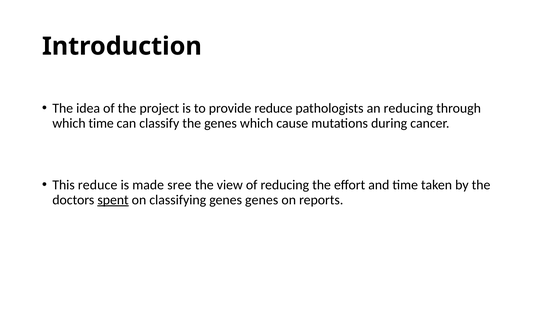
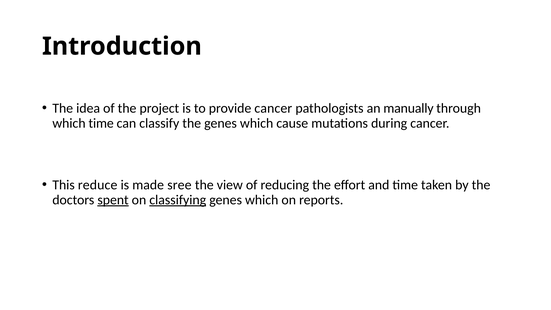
provide reduce: reduce -> cancer (273, 108)
an reducing: reducing -> manually (408, 108)
classifying underline: none -> present (178, 200)
genes: genes -> which (262, 200)
